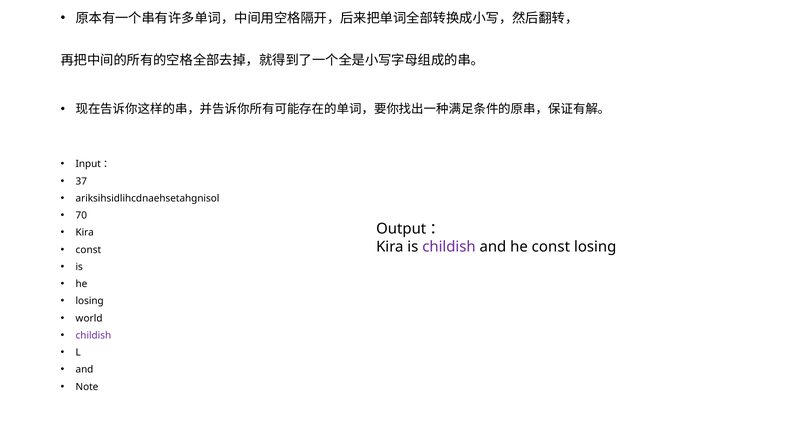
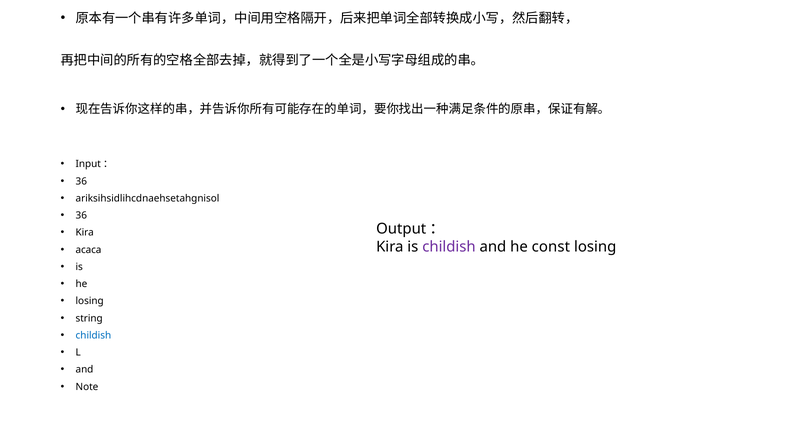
37: 37 -> 36 (81, 181)
70: 70 -> 36 (81, 215)
const: const -> acaca (88, 250)
world: world -> string (89, 318)
childish colour: purple -> blue (93, 335)
